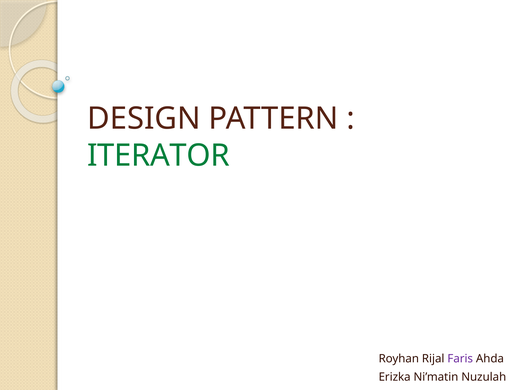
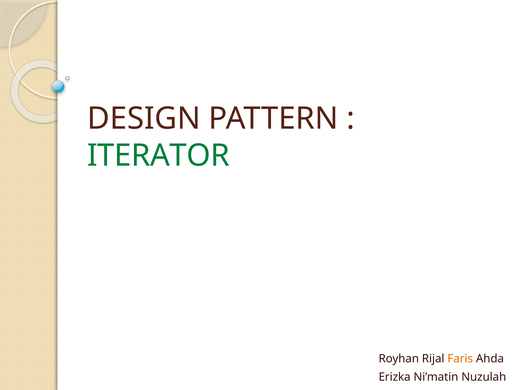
Faris colour: purple -> orange (460, 358)
